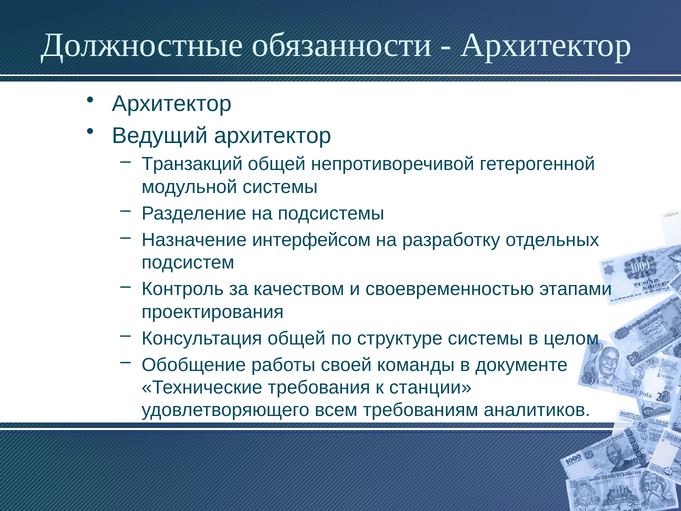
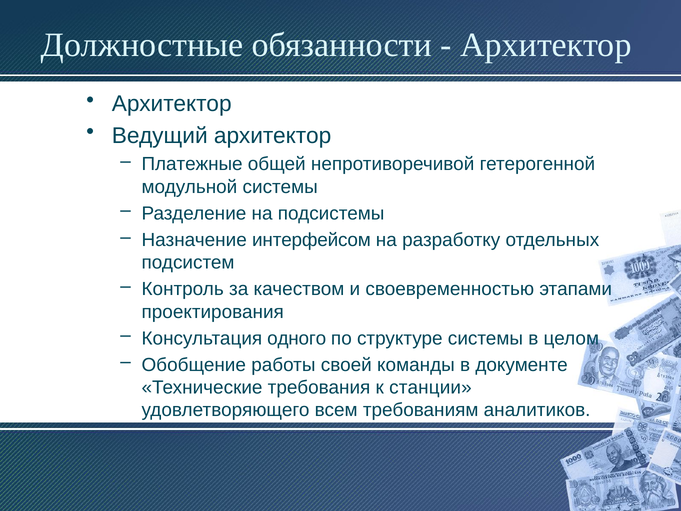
Транзакций: Транзакций -> Платежные (192, 164)
Консультация общей: общей -> одного (297, 338)
